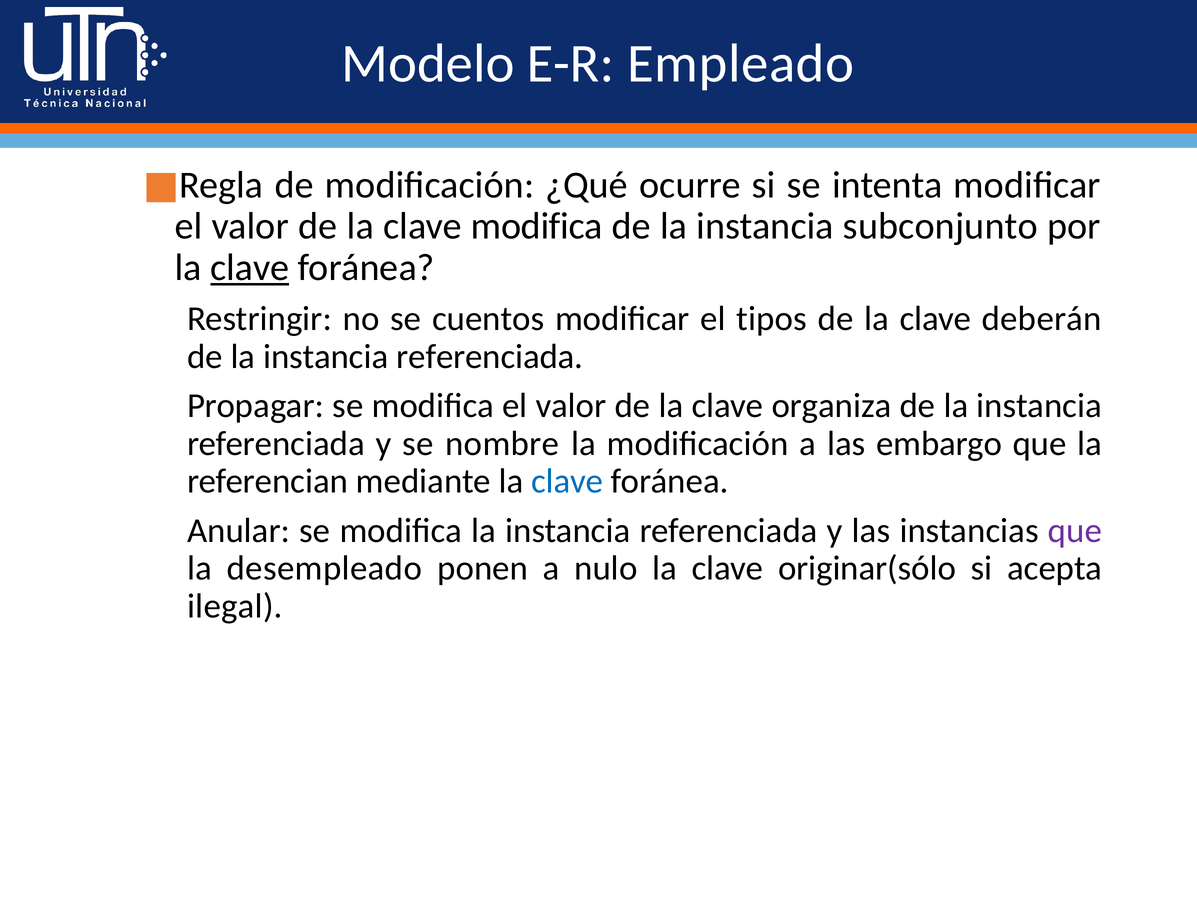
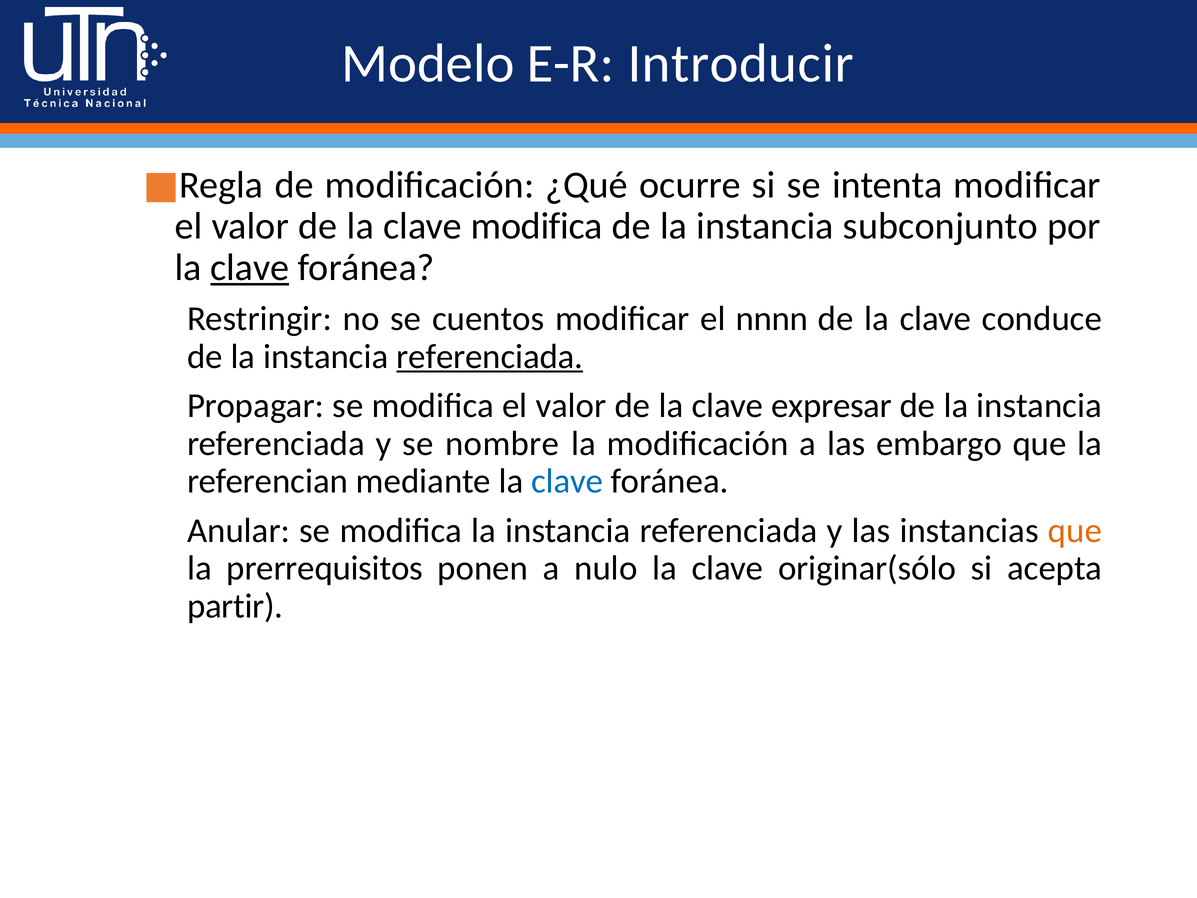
Empleado: Empleado -> Introducir (741, 63)
tipos: tipos -> nnnn (772, 319)
deberán: deberán -> conduce (1042, 319)
referenciada underline: none -> present (490, 356)
organiza: organiza -> expresar (832, 406)
que colour: purple -> orange (1075, 531)
desempleado: desempleado -> prerrequisitos (325, 568)
ilegal: ilegal -> partir (235, 606)
